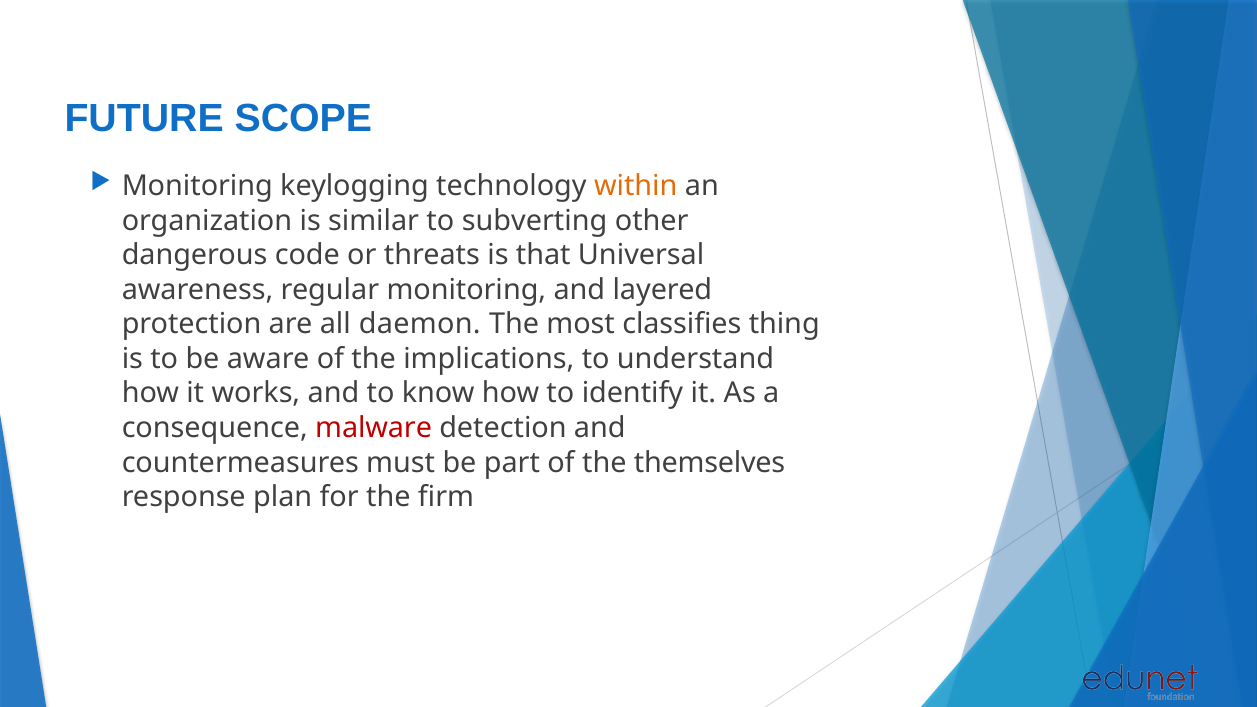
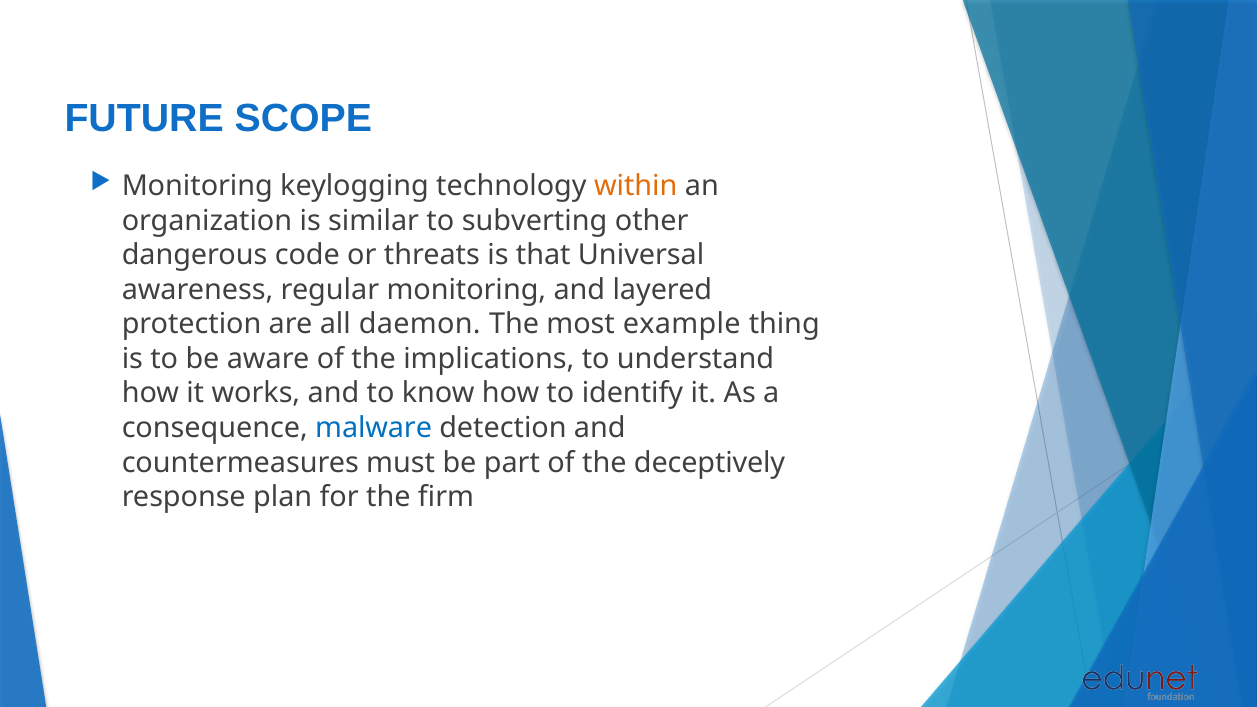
classifies: classifies -> example (682, 324)
malware colour: red -> blue (374, 428)
themselves: themselves -> deceptively (710, 463)
